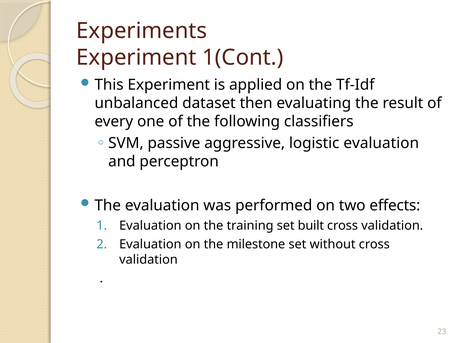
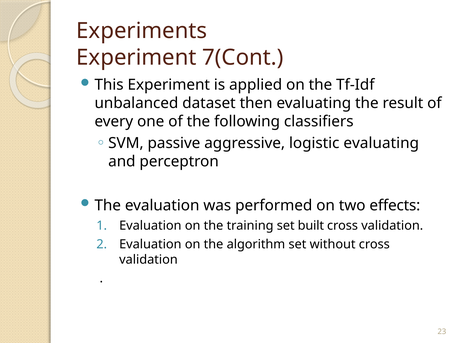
1(Cont: 1(Cont -> 7(Cont (243, 58)
logistic evaluation: evaluation -> evaluating (381, 143)
milestone: milestone -> algorithm (256, 244)
